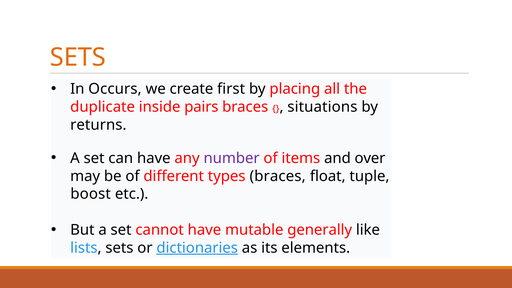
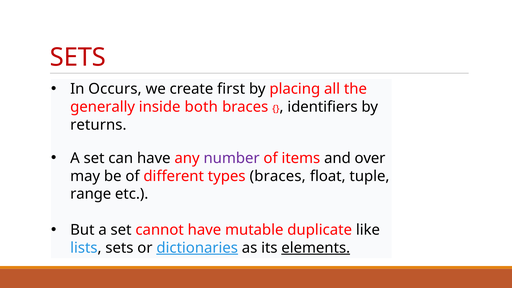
SETS colour: orange -> red (78, 57)
duplicate: duplicate -> generally (103, 107)
pairs: pairs -> both (201, 107)
situations: situations -> identifiers (322, 107)
boost: boost -> range (91, 194)
generally: generally -> duplicate (320, 230)
elements underline: none -> present (316, 248)
